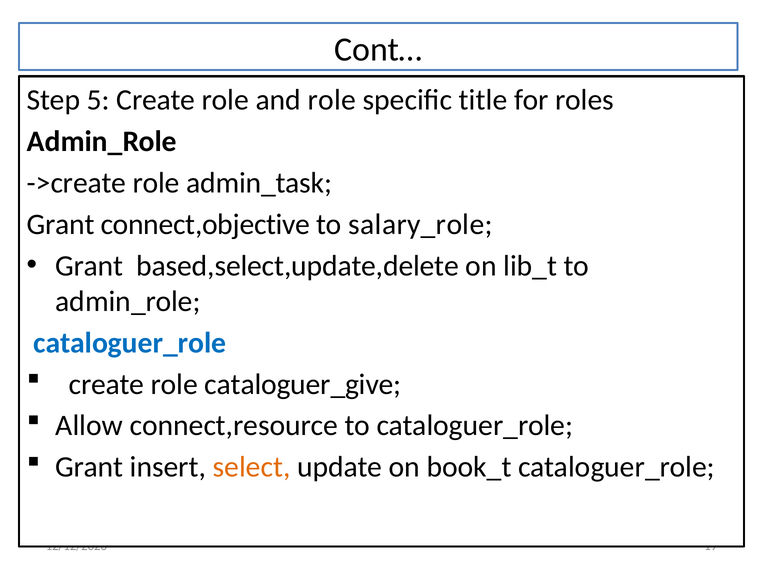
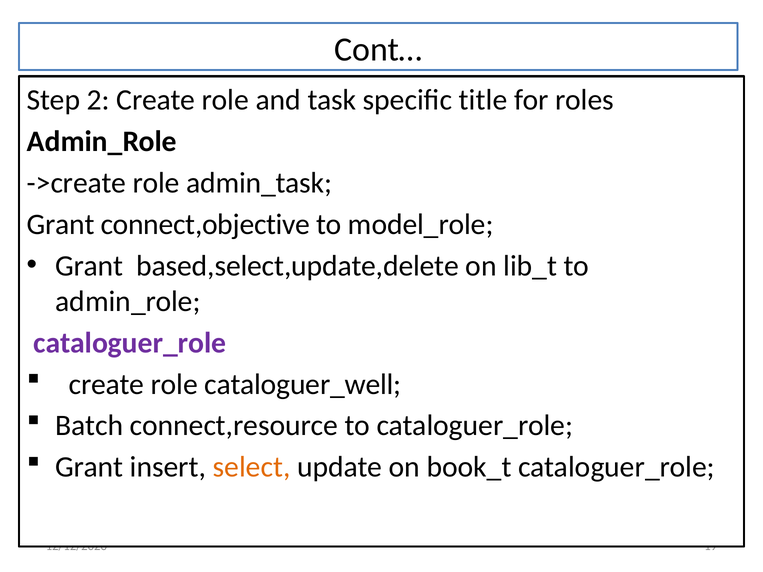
5: 5 -> 2 (98, 100)
and role: role -> task (332, 100)
salary_role: salary_role -> model_role (421, 224)
cataloguer_role colour: blue -> purple (130, 343)
cataloguer_give: cataloguer_give -> cataloguer_well (303, 384)
Allow: Allow -> Batch (89, 426)
